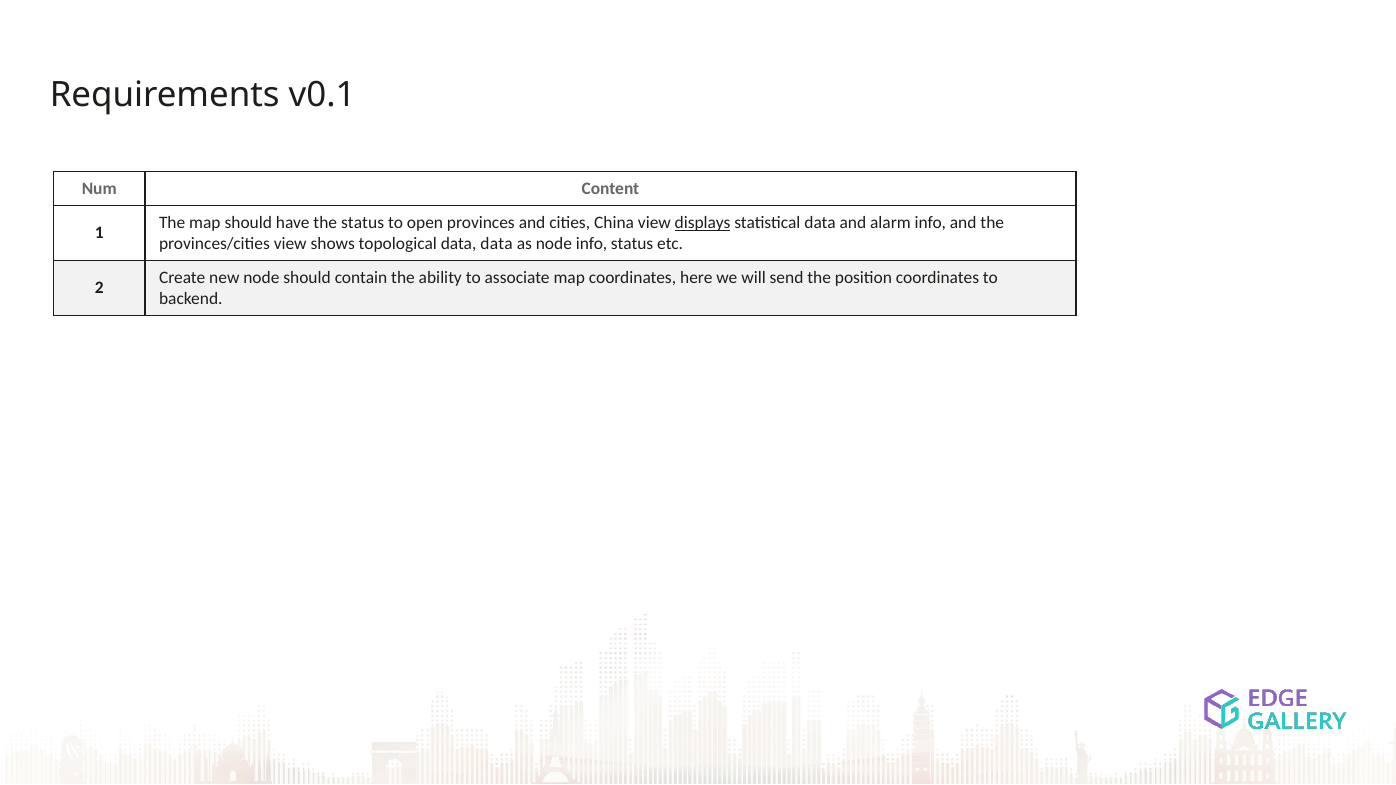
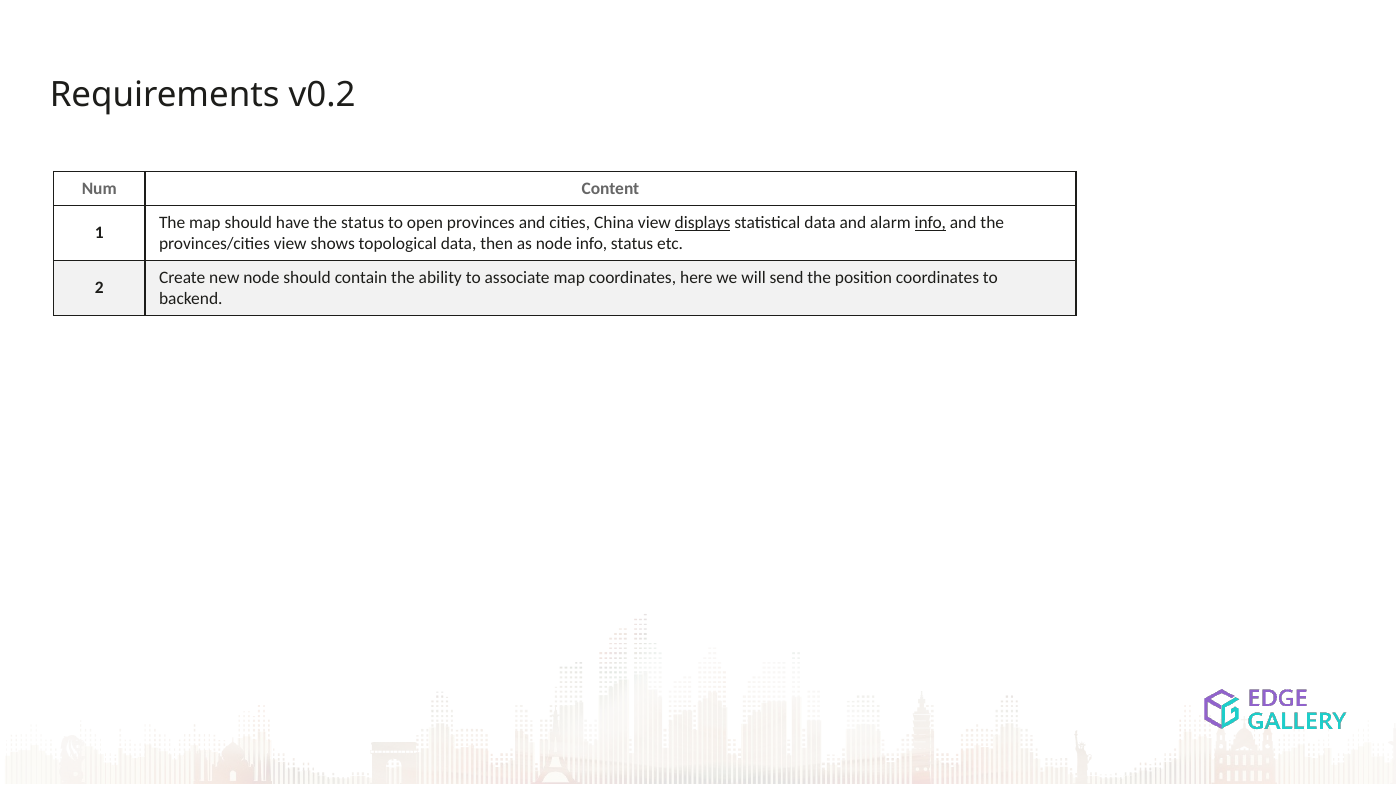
v0.1: v0.1 -> v0.2 (322, 95)
info underline: none -> present (930, 223)
data data: data -> then (497, 244)
